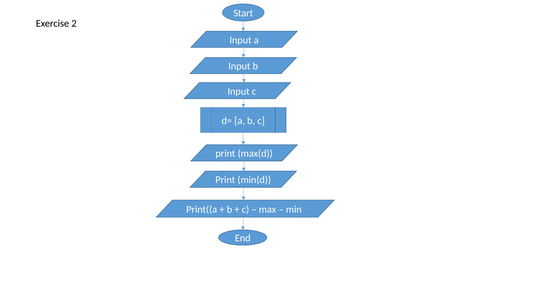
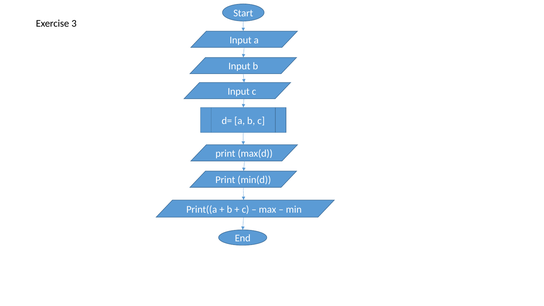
2: 2 -> 3 (74, 23)
